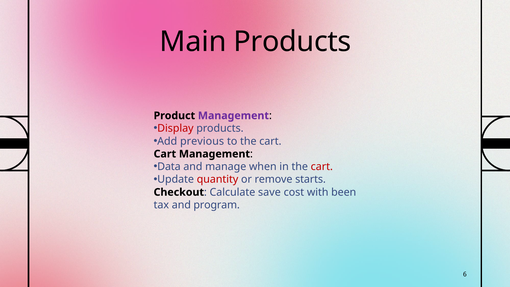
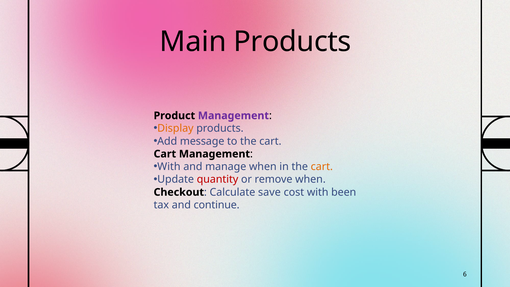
Display colour: red -> orange (175, 128)
previous: previous -> message (202, 141)
Data: Data -> With (169, 167)
cart colour: red -> orange (322, 167)
remove starts: starts -> when (310, 179)
program: program -> continue (217, 205)
